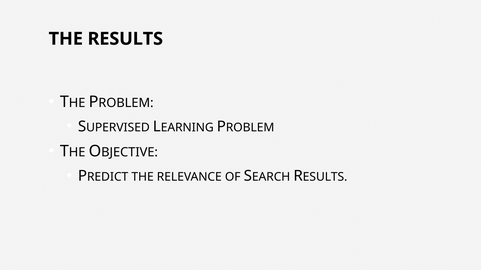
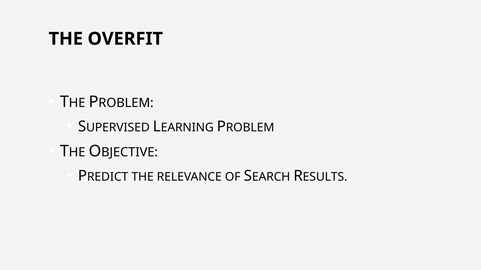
RESULTS: RESULTS -> OVERFIT (125, 39)
